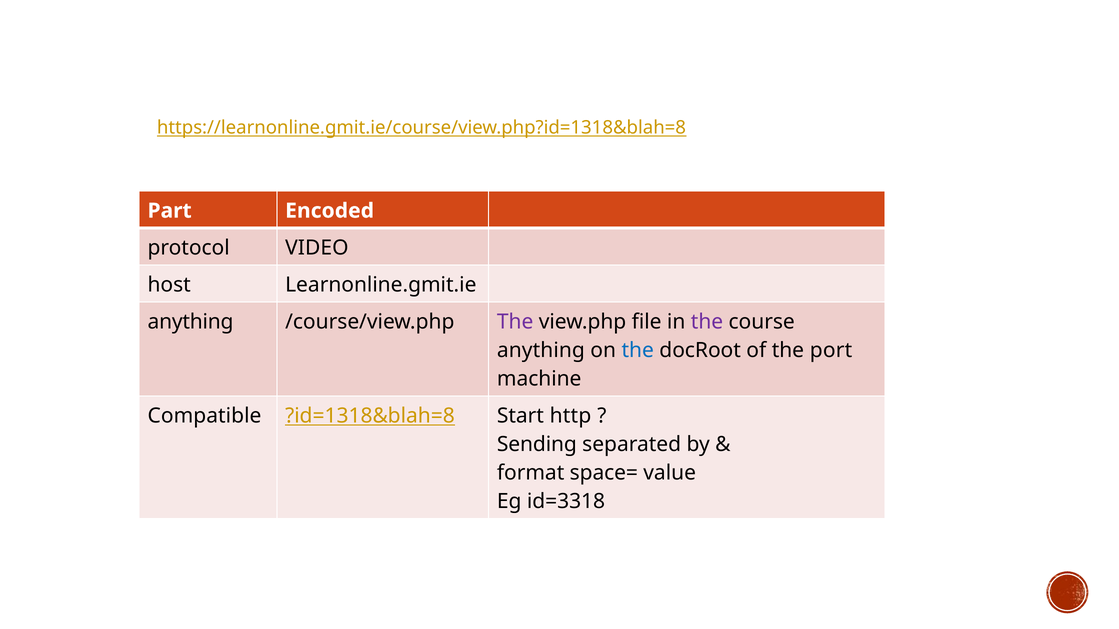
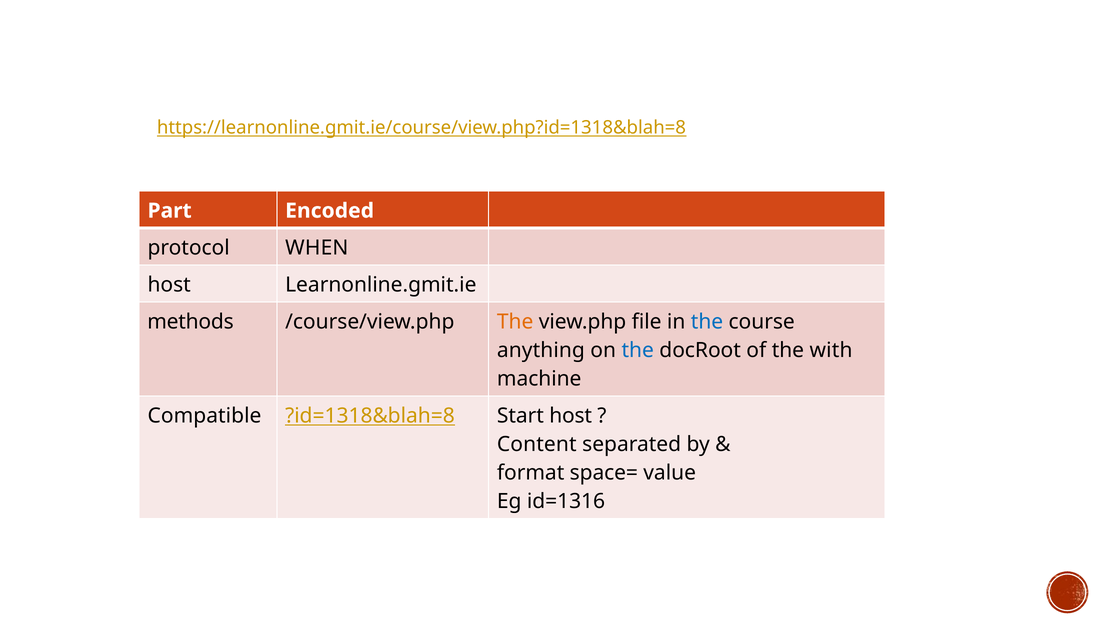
VIDEO: VIDEO -> WHEN (317, 248)
anything: anything -> methods (191, 322)
The colour: purple -> orange (515, 322)
the colour: purple -> blue (707, 322)
port: port -> with (831, 350)
Start http: http -> host (571, 416)
Sending: Sending -> Content (537, 444)
id=3318: id=3318 -> id=1316 (566, 502)
